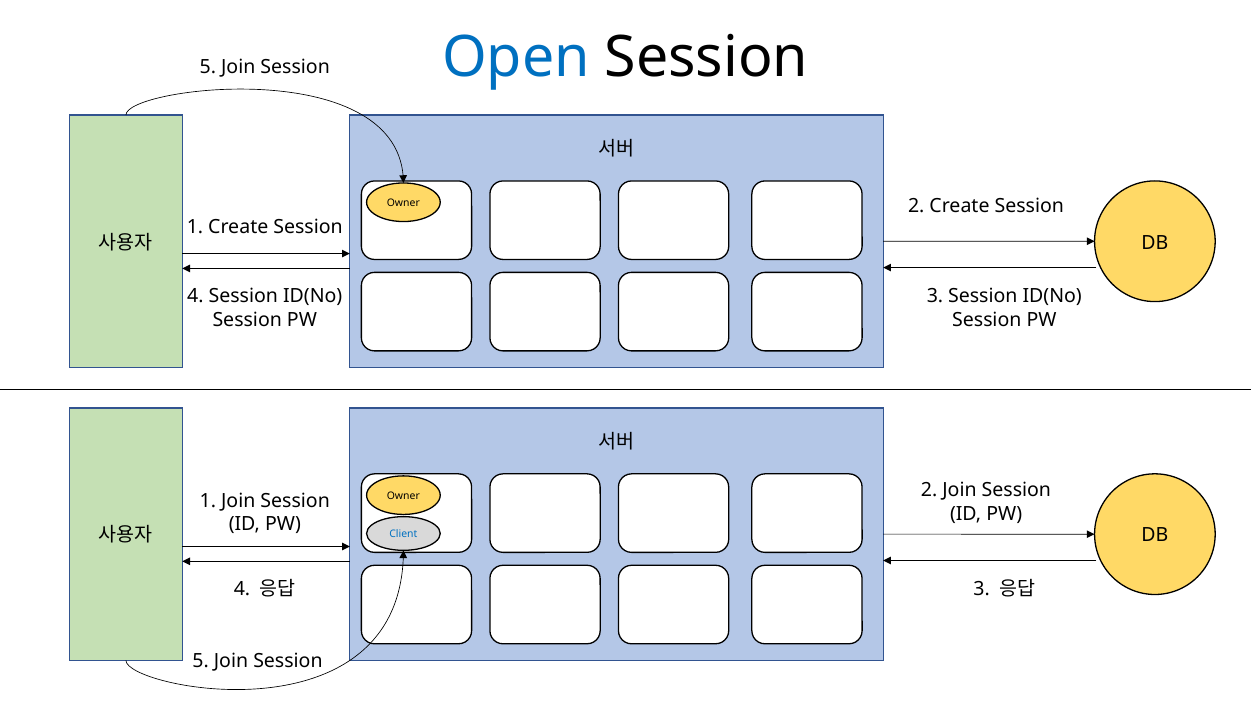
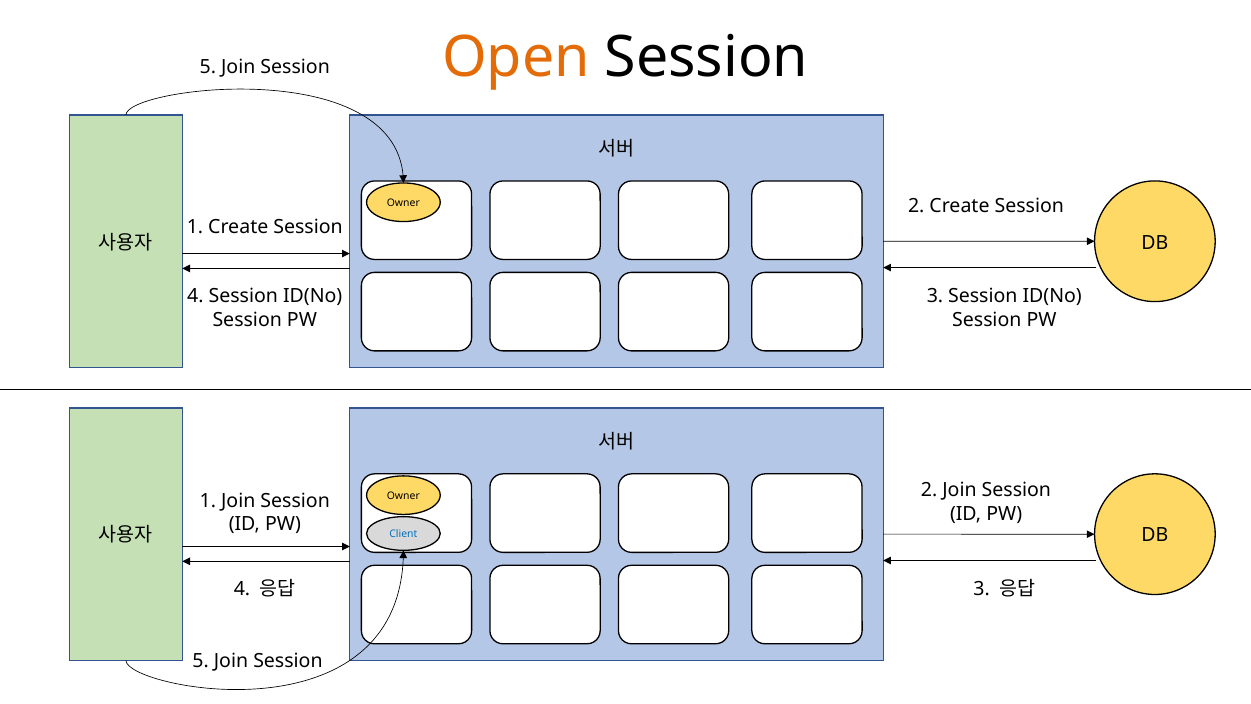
Open colour: blue -> orange (516, 58)
